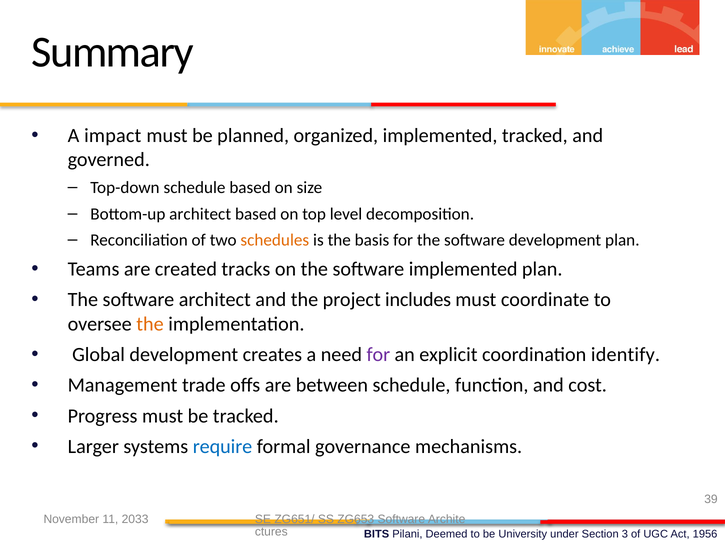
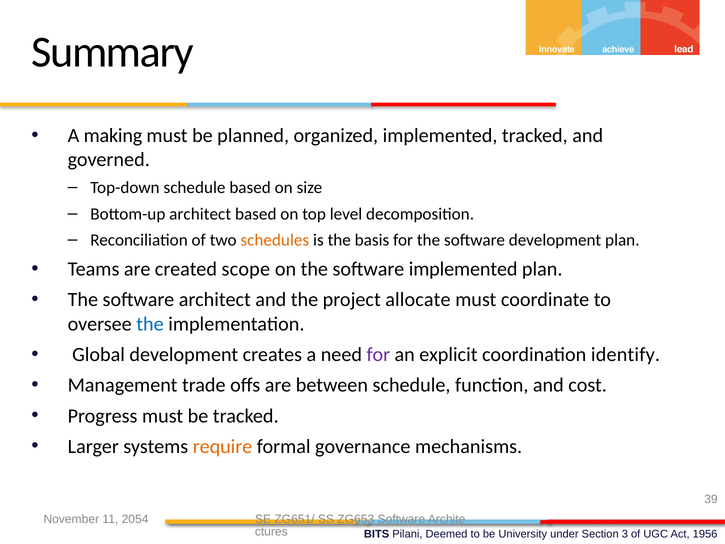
impact: impact -> making (113, 136)
tracks: tracks -> scope (246, 269)
includes: includes -> allocate (418, 300)
the colour: orange -> blue (150, 324)
require colour: blue -> orange (223, 446)
2033: 2033 -> 2054 (135, 519)
